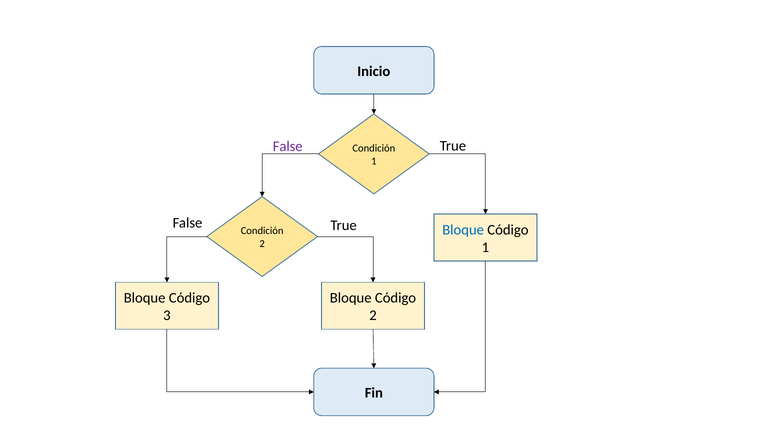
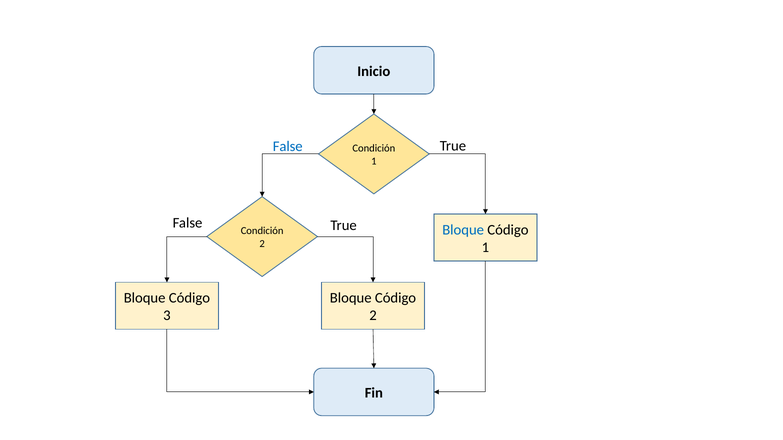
False colour: purple -> blue (288, 147)
